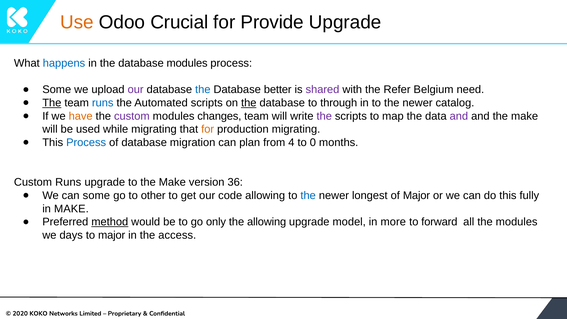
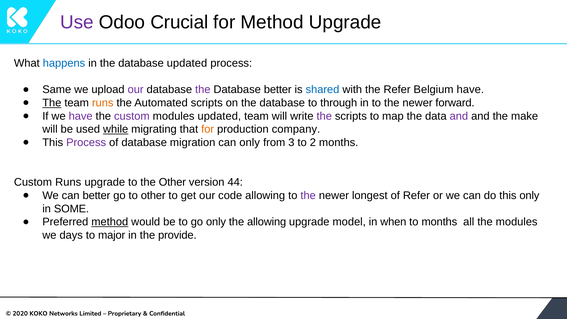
Use colour: orange -> purple (77, 22)
for Provide: Provide -> Method (272, 22)
database modules: modules -> updated (187, 63)
Some: Some -> Same (57, 90)
the colour: blue -> purple (203, 90)
shared colour: purple -> blue (322, 90)
Belgium need: need -> have (470, 90)
runs colour: blue -> orange (103, 103)
the underline: present -> none (249, 103)
catalog: catalog -> forward (455, 103)
have colour: orange -> purple (81, 116)
modules changes: changes -> updated (219, 116)
while underline: none -> present (116, 129)
production migrating: migrating -> company (296, 129)
Process colour: blue -> purple (86, 143)
can plan: plan -> only (250, 143)
4: 4 -> 3 (291, 143)
0: 0 -> 2 (313, 143)
to the Make: Make -> Other (172, 182)
36: 36 -> 44 (235, 182)
can some: some -> better (96, 196)
the colour: blue -> purple (308, 196)
of Major: Major -> Refer (416, 196)
this fully: fully -> only (529, 196)
in MAKE: MAKE -> SOME (72, 209)
more: more -> when (393, 222)
to forward: forward -> months (439, 222)
access: access -> provide (177, 235)
